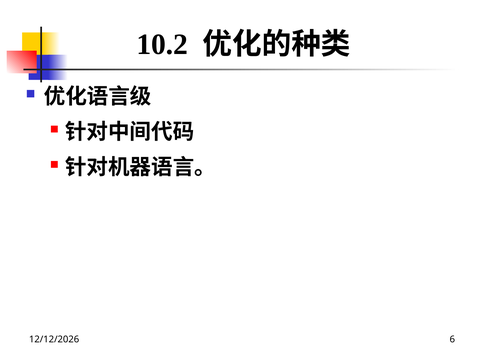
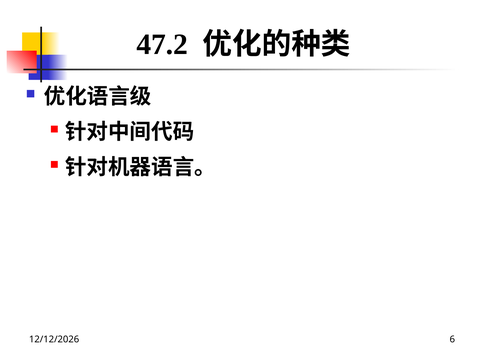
10.2: 10.2 -> 47.2 (162, 44)
